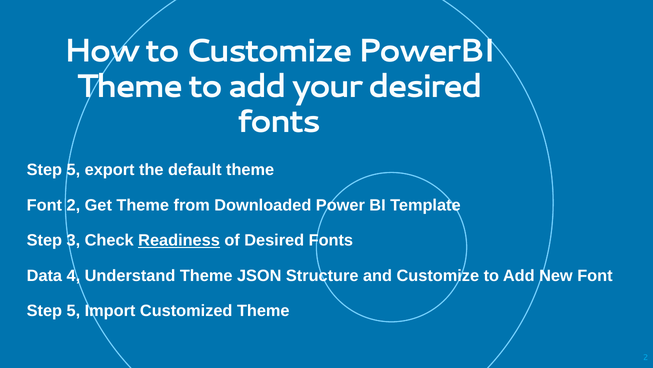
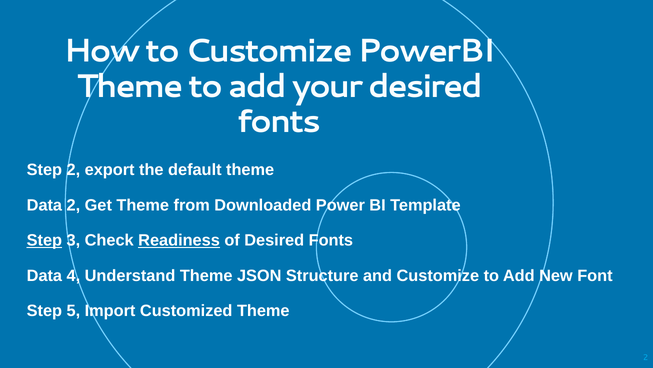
5: 5 -> 2 (73, 170)
Font: Font -> Data (44, 205)
Step underline: none -> present (44, 240)
